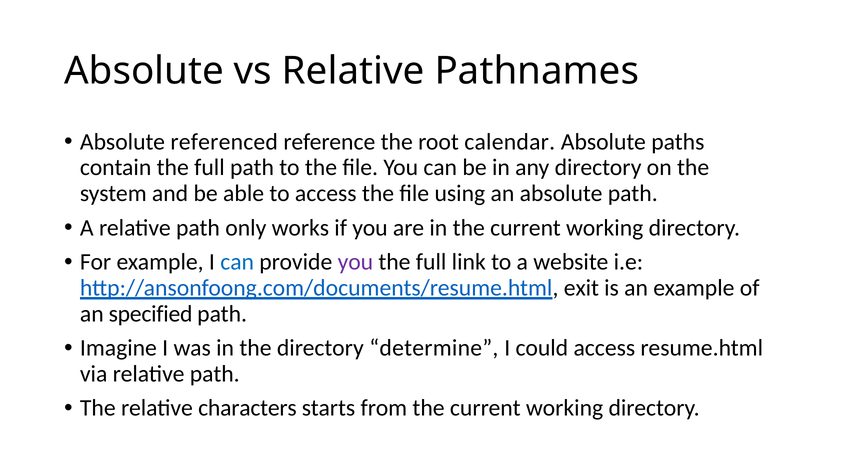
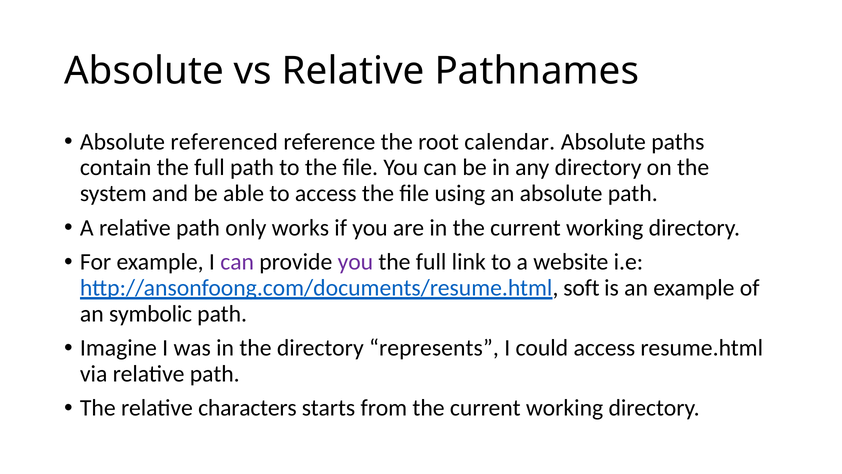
can colour: blue -> purple (237, 262)
exit: exit -> soft (581, 288)
specified: specified -> symbolic (151, 313)
determine: determine -> represents (434, 348)
